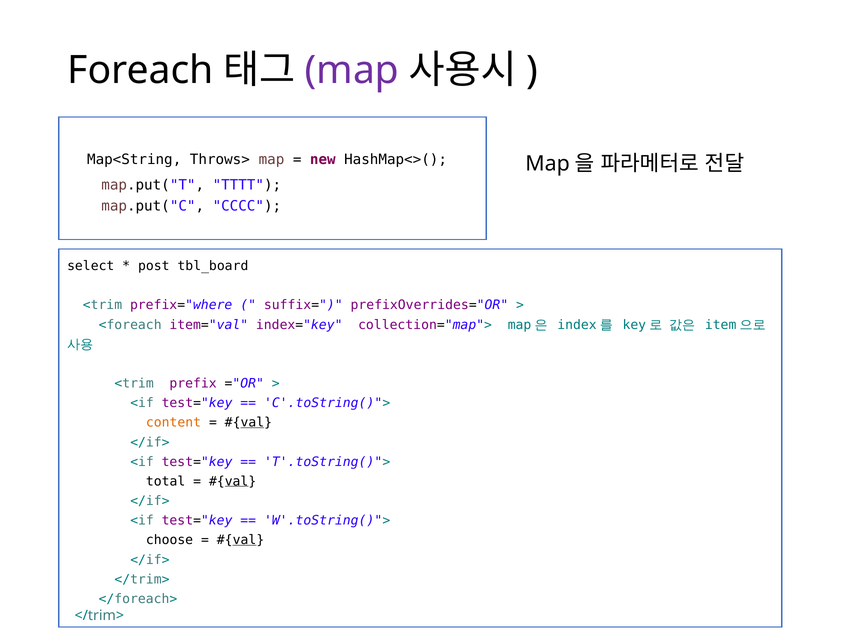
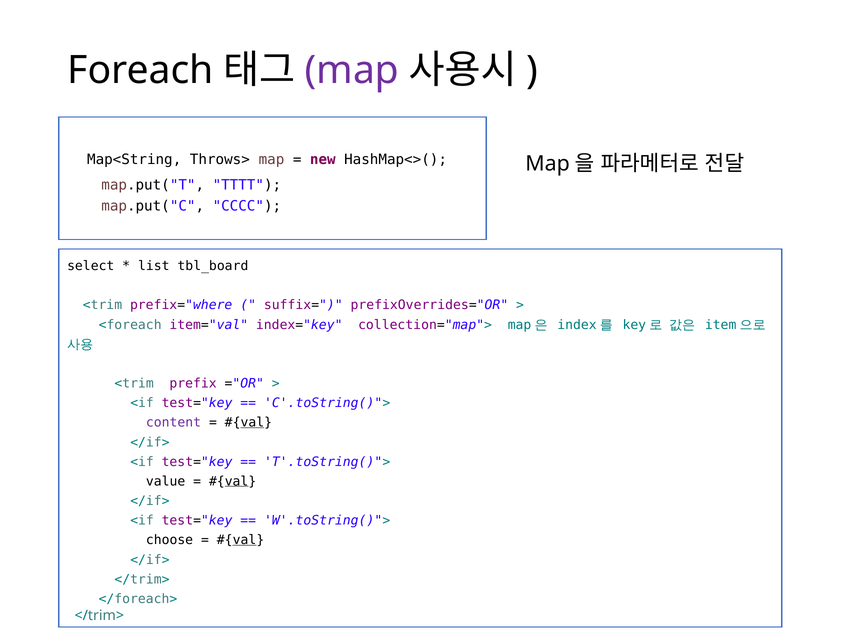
post: post -> list (154, 266)
content colour: orange -> purple (174, 423)
total: total -> value (166, 482)
